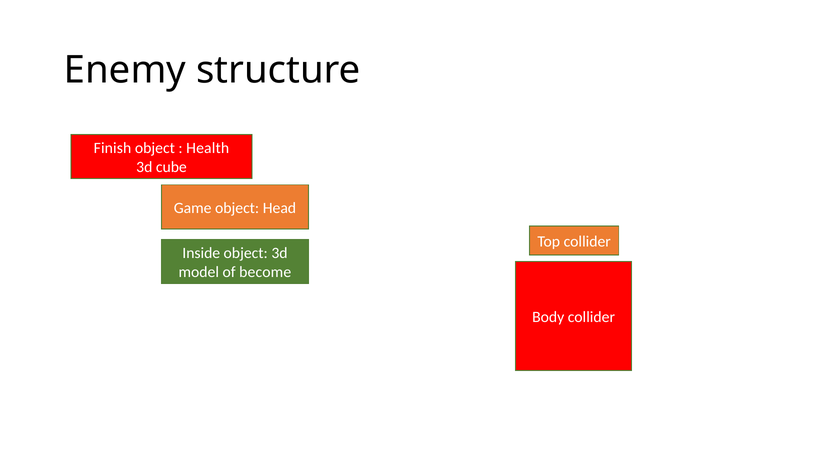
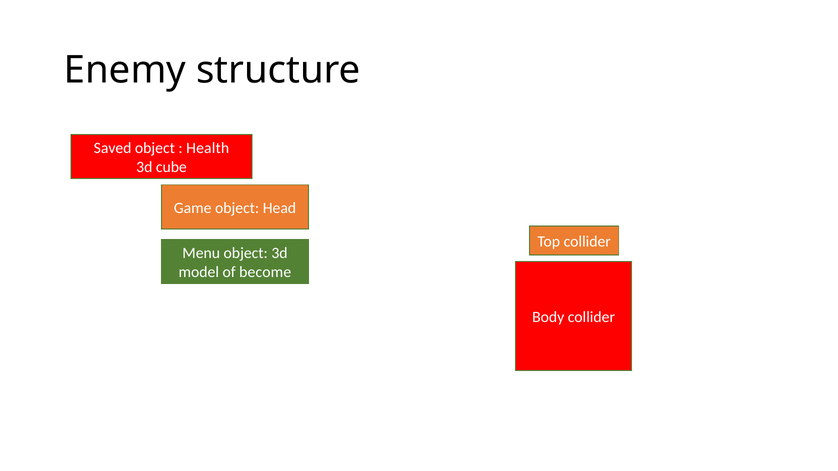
Finish: Finish -> Saved (113, 148)
Inside: Inside -> Menu (201, 253)
